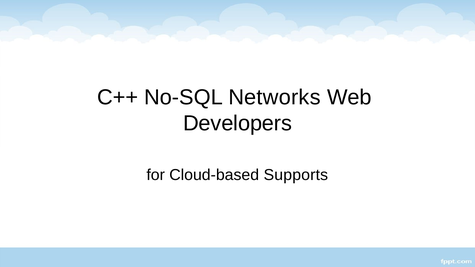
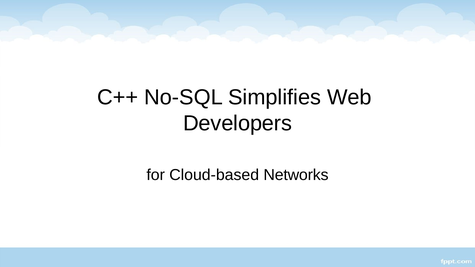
Networks: Networks -> Simplifies (275, 97)
Supports: Supports -> Networks (296, 175)
